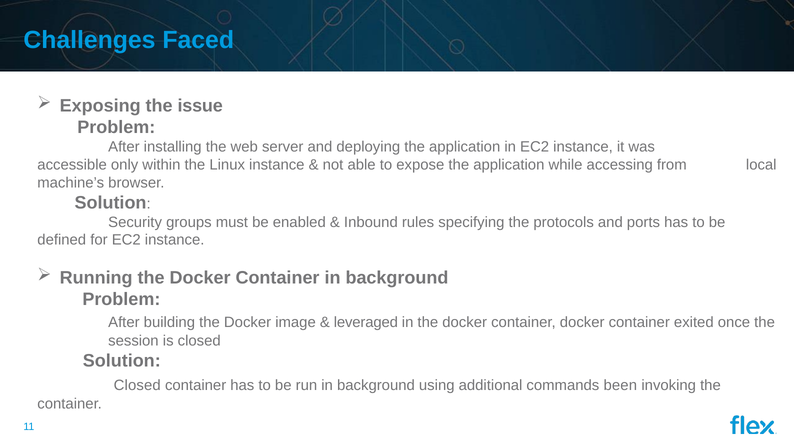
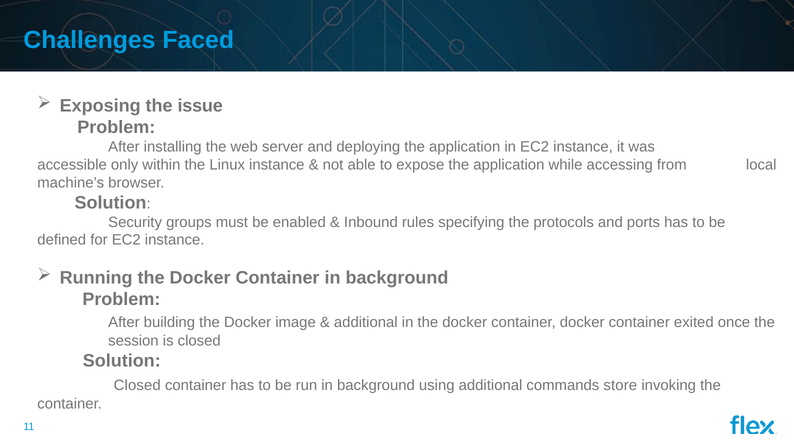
leveraged: leveraged -> additional (366, 322)
been: been -> store (620, 385)
